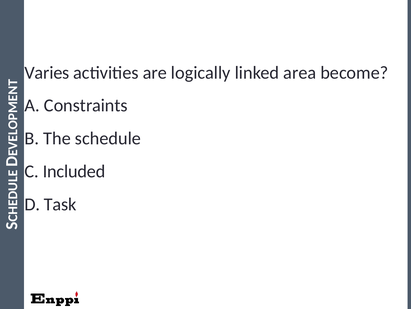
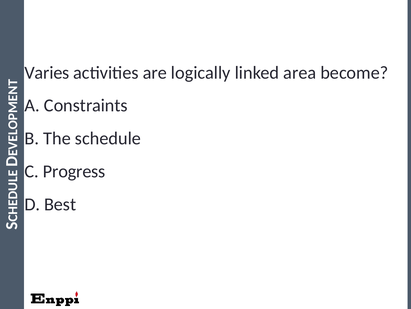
Included: Included -> Progress (74, 171)
Task: Task -> Best (60, 204)
